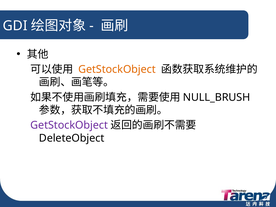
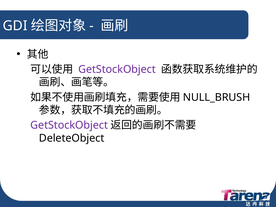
GetStockObject colour: orange -> purple (117, 69)
